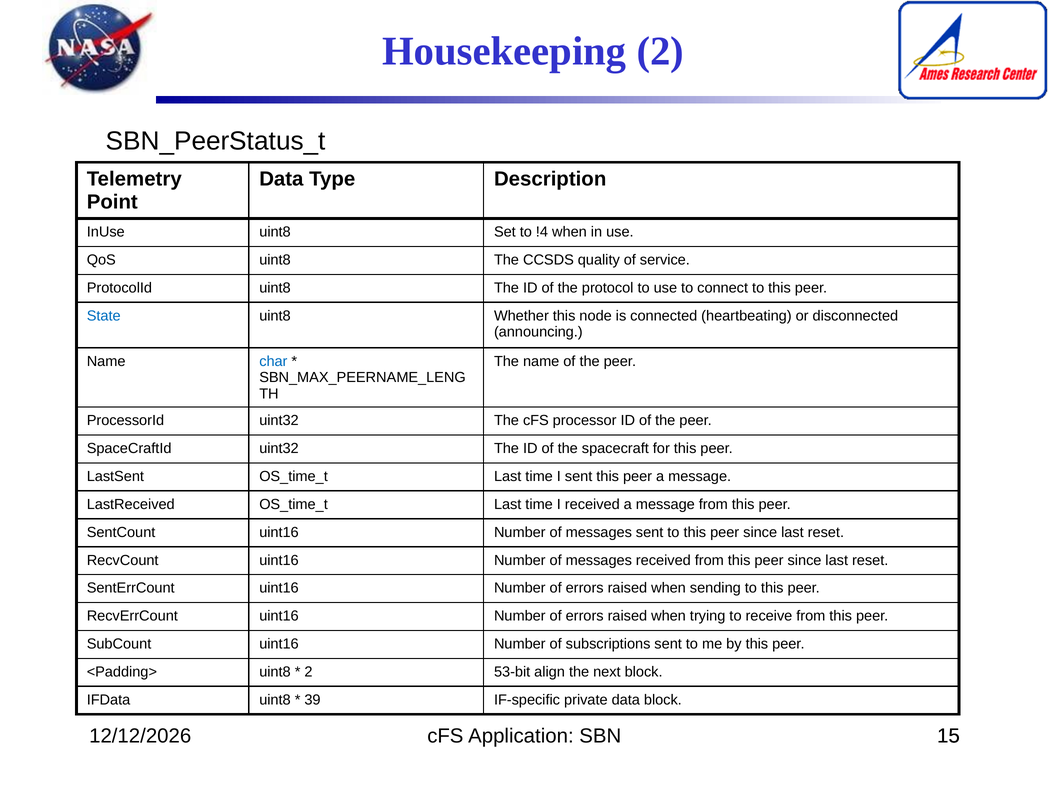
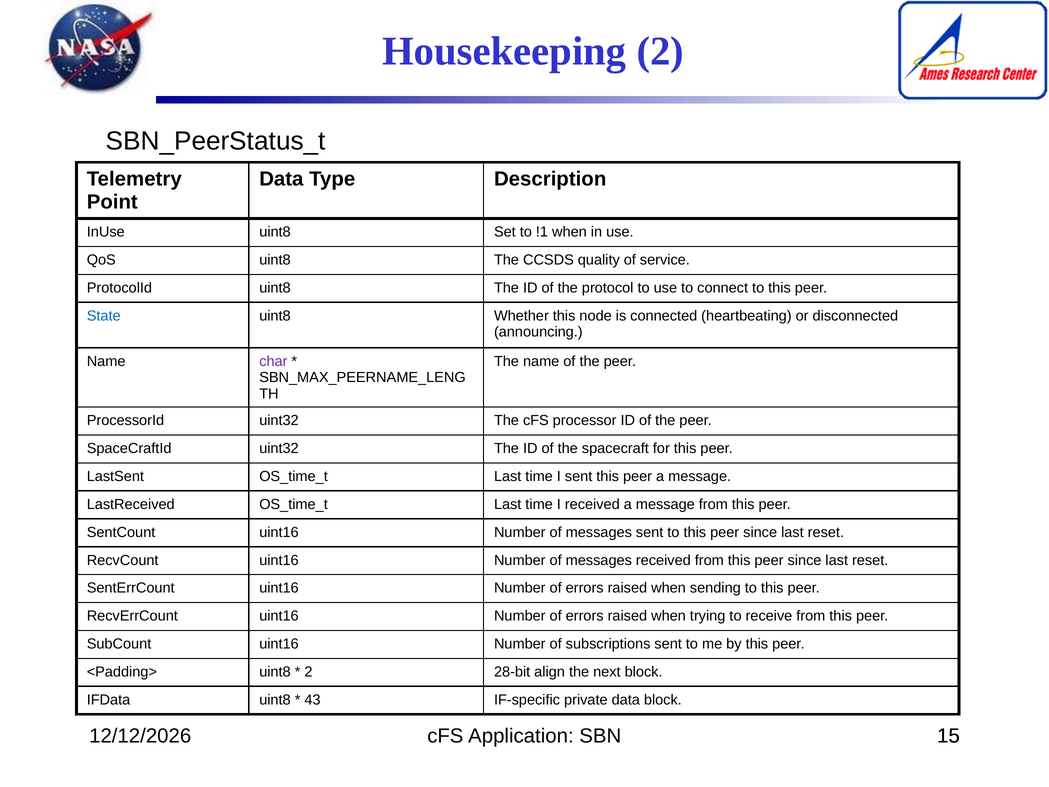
!4: !4 -> !1 (542, 232)
char colour: blue -> purple (273, 361)
53-bit: 53-bit -> 28-bit (512, 672)
39: 39 -> 43 (312, 700)
